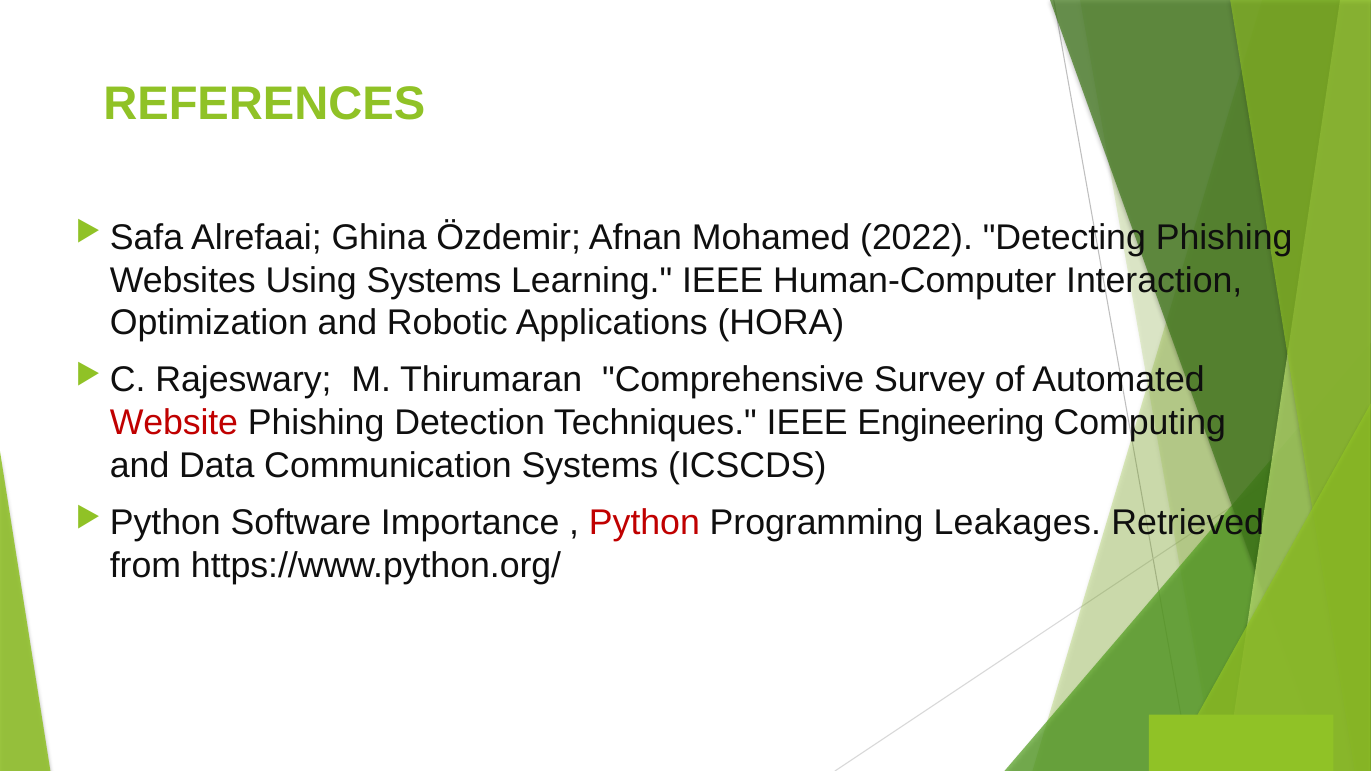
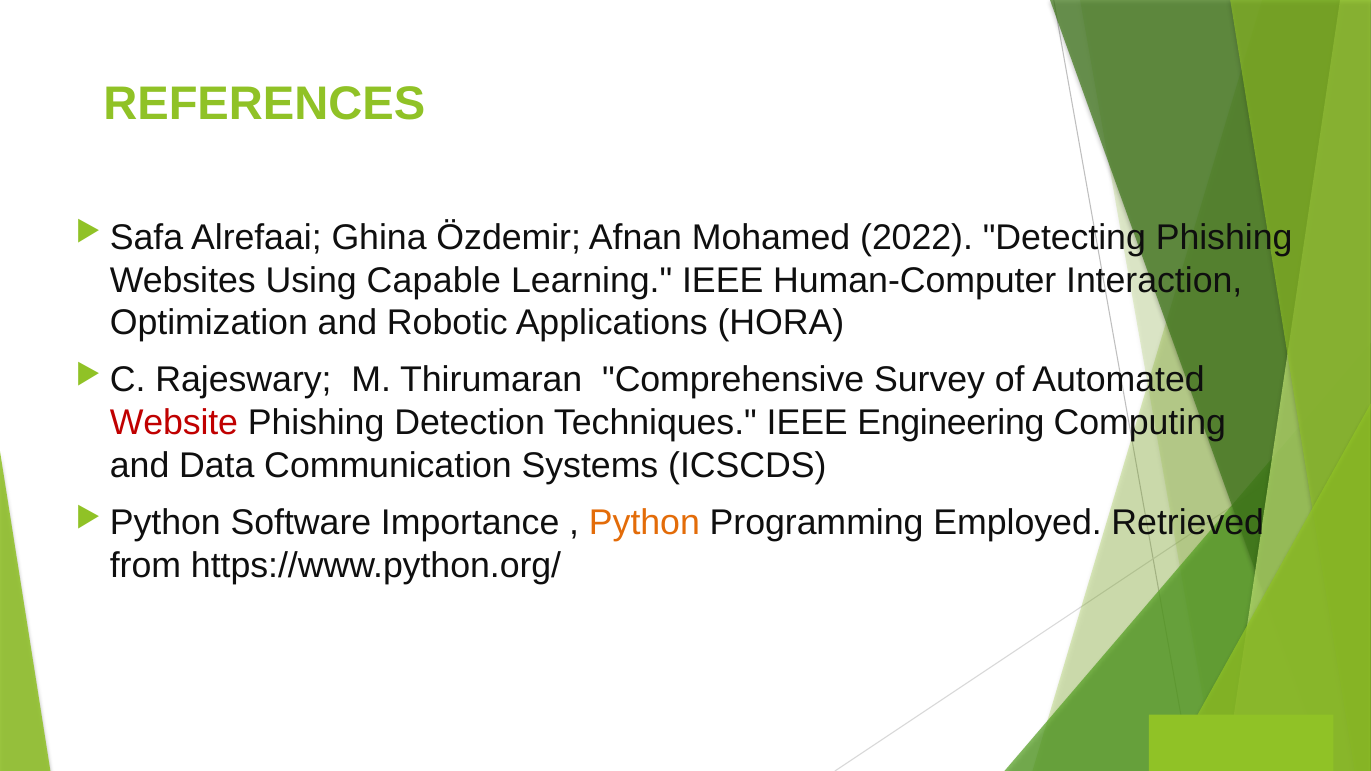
Using Systems: Systems -> Capable (434, 280)
Python colour: red -> orange (644, 523)
Leakages: Leakages -> Employed (1018, 523)
